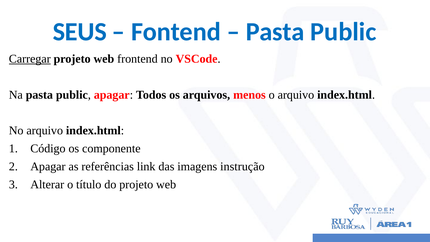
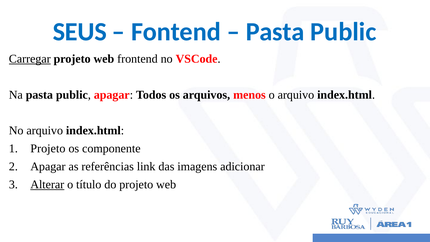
Código: Código -> Projeto (48, 149)
instrução: instrução -> adicionar (242, 166)
Alterar underline: none -> present (47, 184)
